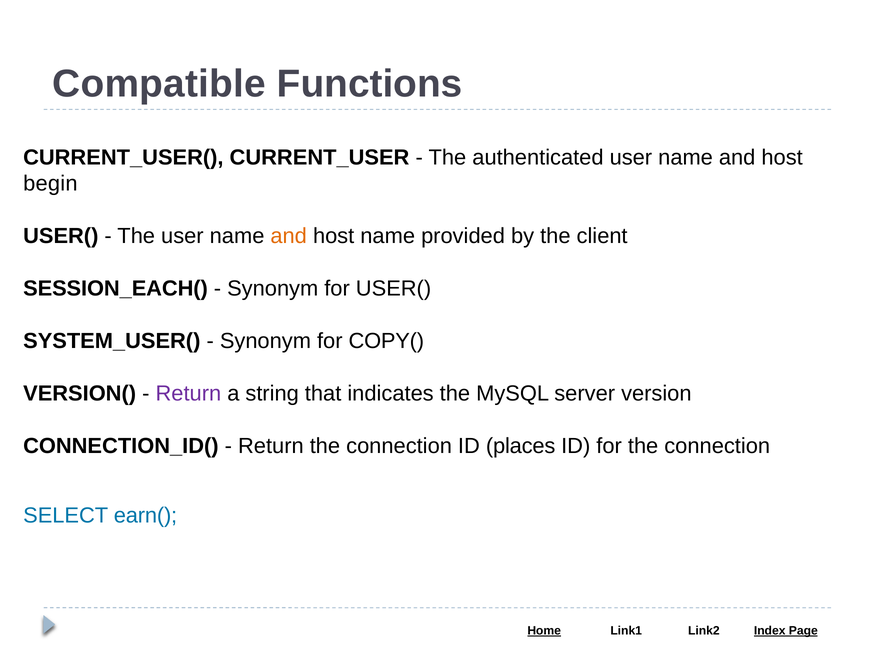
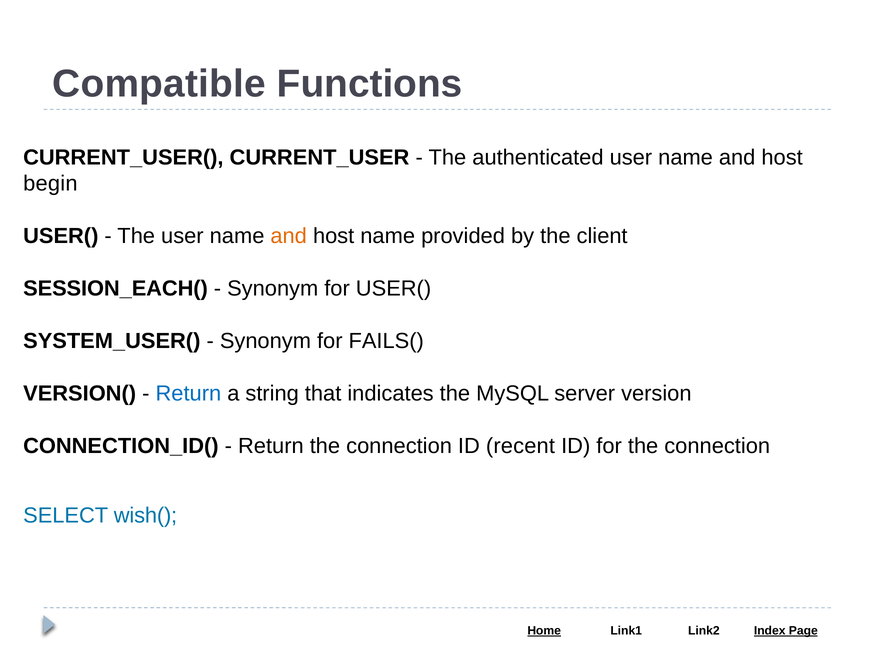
COPY(: COPY( -> FAILS( (386, 341)
Return colour: purple -> blue (188, 394)
places: places -> recent (520, 446)
earn(: earn( -> wish( (146, 516)
